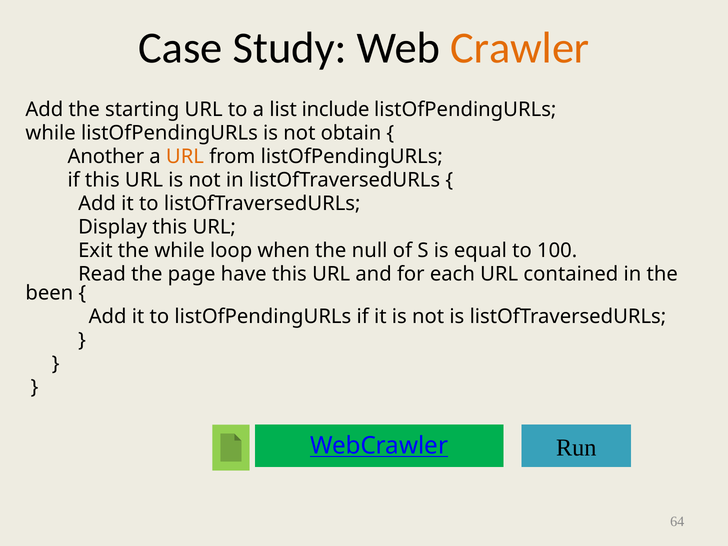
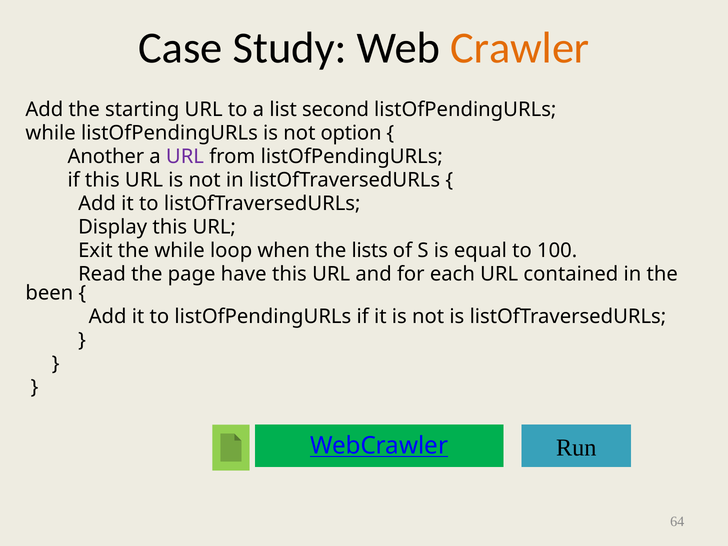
include: include -> second (336, 110)
obtain: obtain -> option (351, 133)
URL colour: orange -> purple (185, 157)
null: null -> lists (370, 250)
